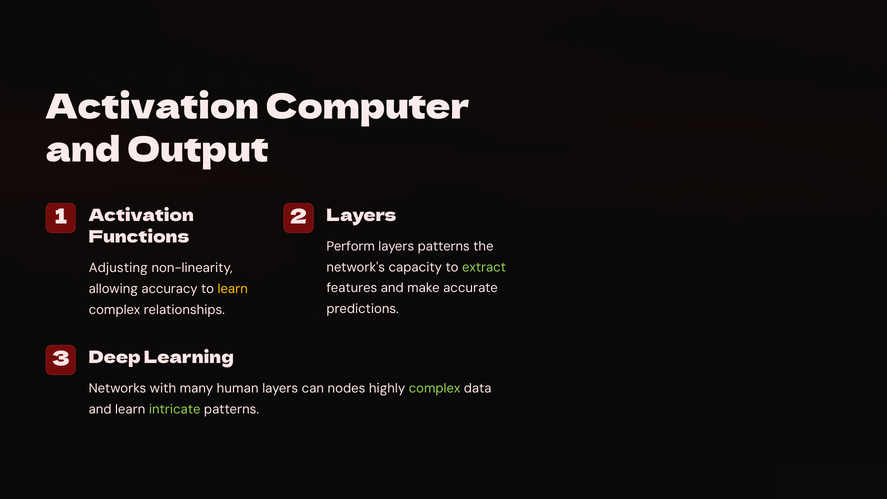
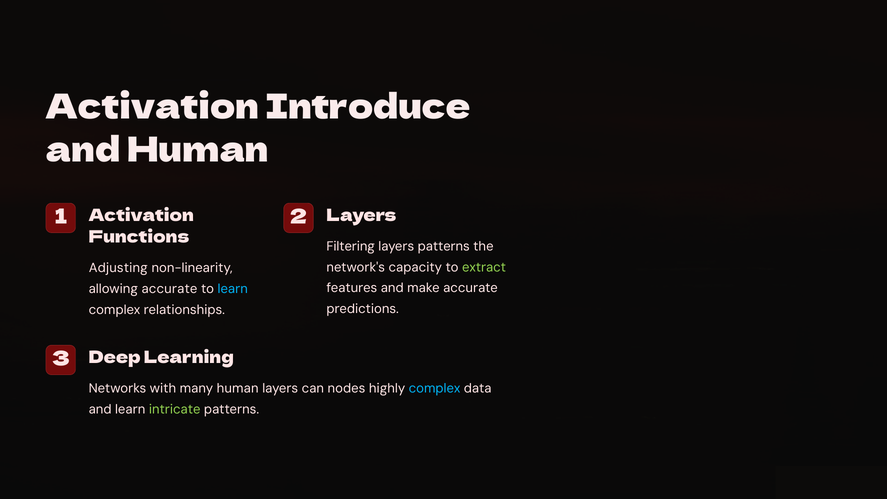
Computer: Computer -> Introduce (368, 107)
and Output: Output -> Human (198, 150)
Perform: Perform -> Filtering (351, 246)
allowing accuracy: accuracy -> accurate (169, 289)
learn colour: yellow -> light blue (233, 289)
complex colour: light green -> light blue (435, 388)
